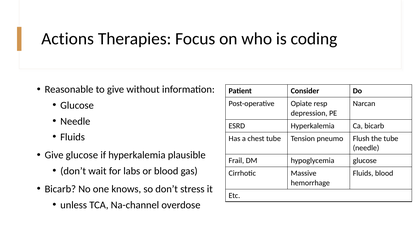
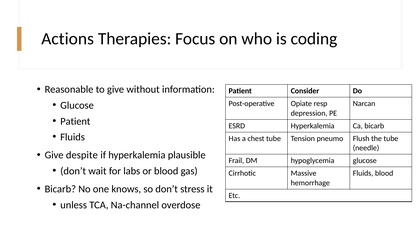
Needle: Needle -> Patient (75, 122)
Give glucose: glucose -> despite (82, 156)
